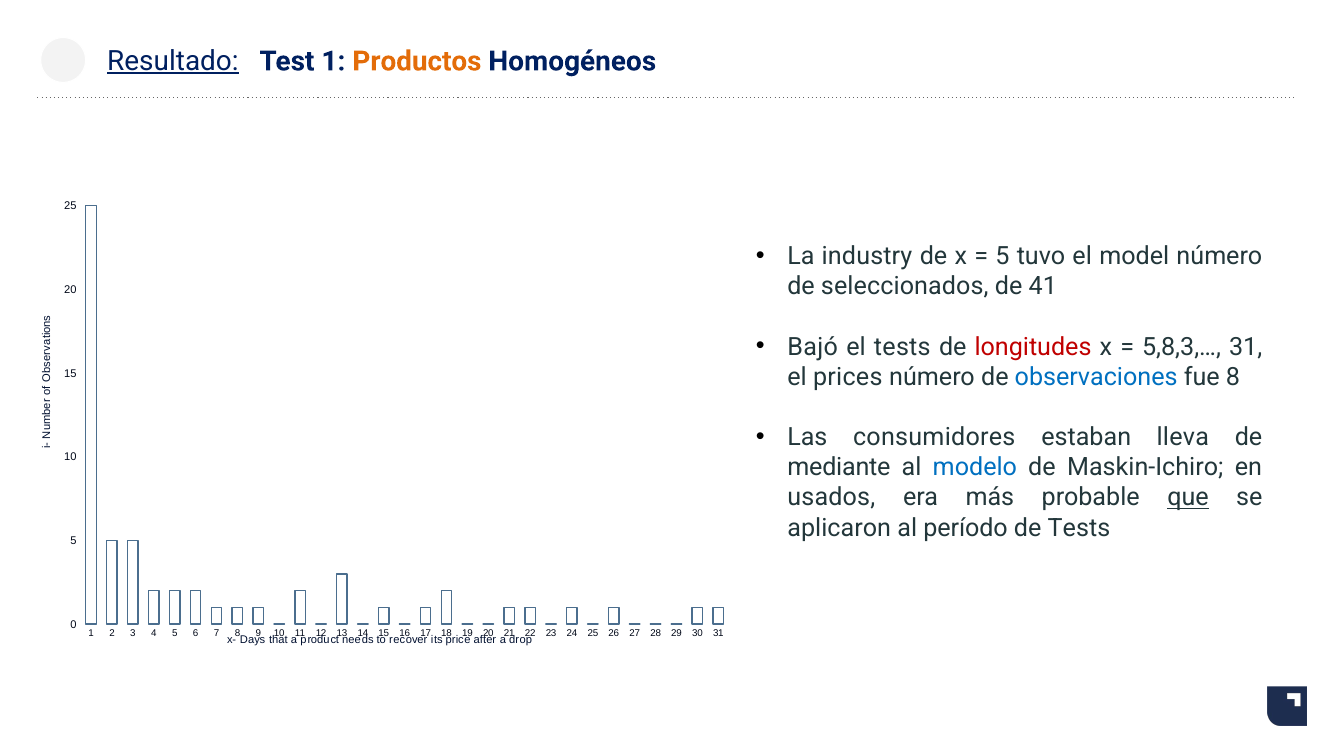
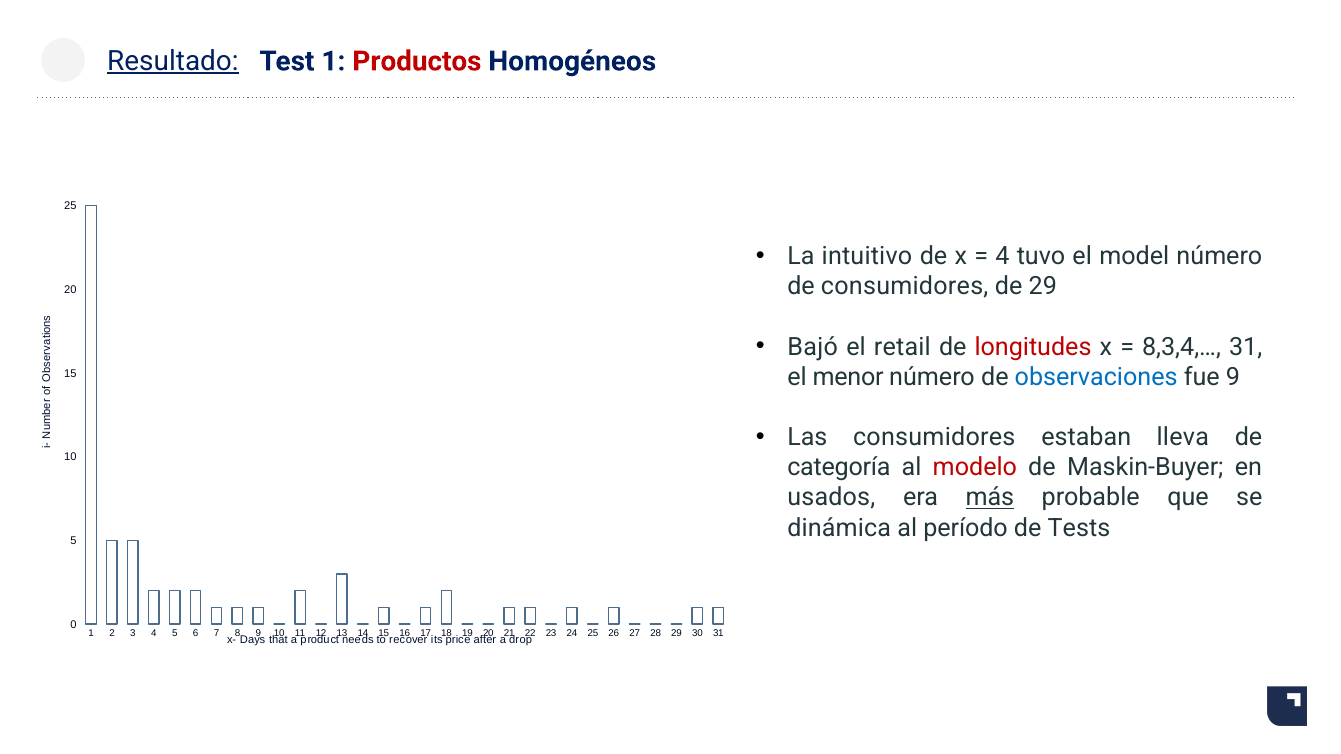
Productos colour: orange -> red (417, 61)
industry: industry -> intuitivo (867, 256)
5: 5 -> 4 (1003, 256)
de seleccionados: seleccionados -> consumidores (905, 287)
de 41: 41 -> 29 (1043, 287)
el tests: tests -> retail (902, 347)
5,8,3,…: 5,8,3,… -> 8,3,4,… (1181, 347)
el prices: prices -> menor (848, 377)
fue 8: 8 -> 9 (1233, 377)
mediante: mediante -> categoría (839, 468)
modelo colour: blue -> red (975, 468)
Maskin-Ichiro: Maskin-Ichiro -> Maskin-Buyer (1145, 468)
más underline: none -> present (990, 498)
que underline: present -> none (1188, 498)
aplicaron: aplicaron -> dinámica (839, 528)
